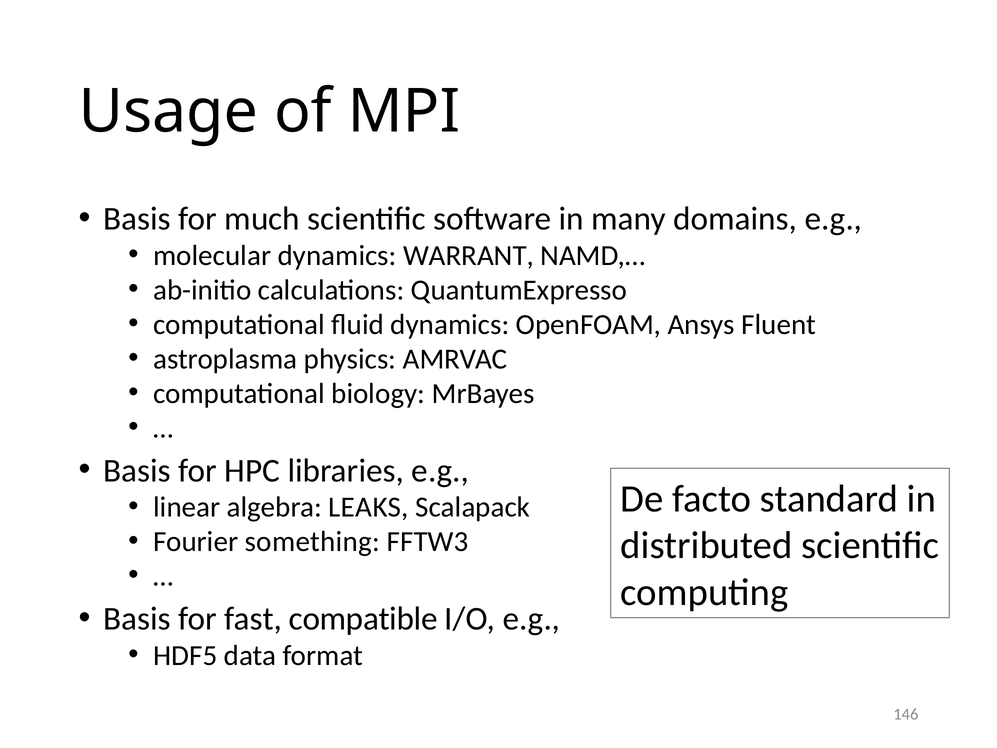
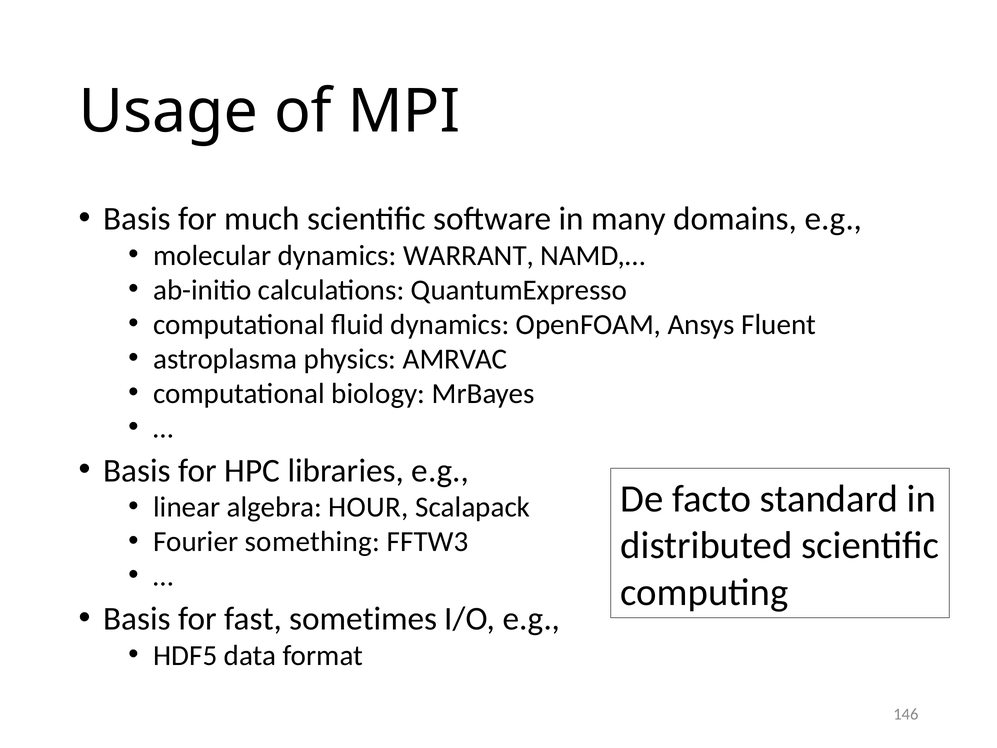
LEAKS: LEAKS -> HOUR (369, 507)
compatible: compatible -> sometimes (363, 619)
